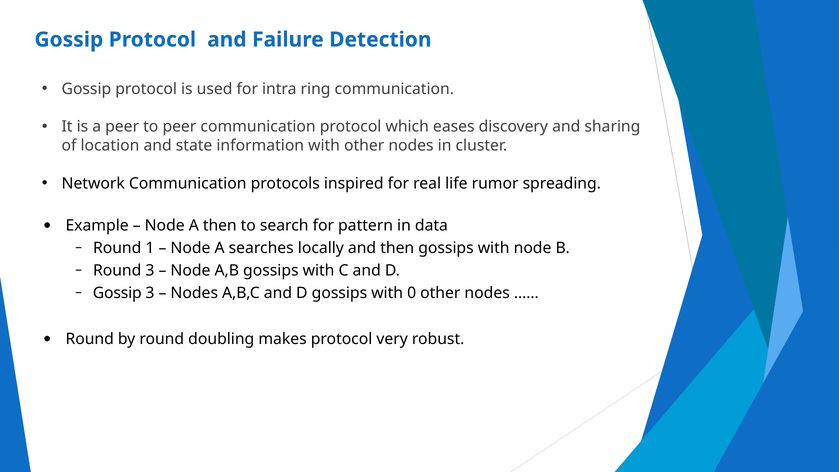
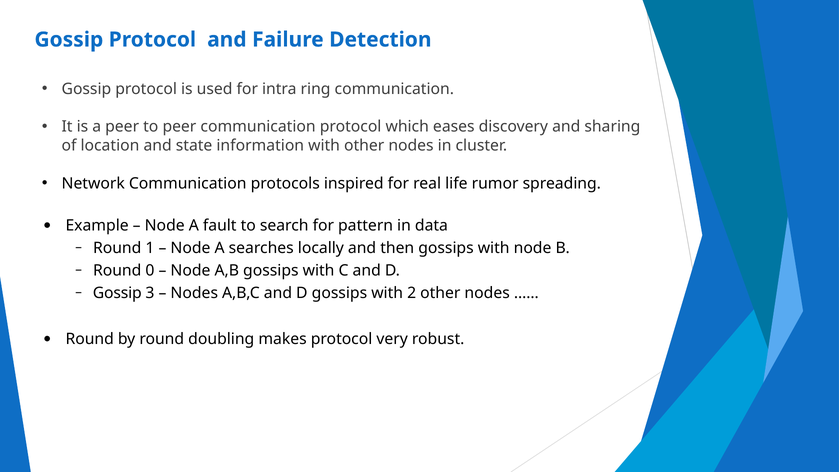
A then: then -> fault (220, 226)
Round 3: 3 -> 0 (150, 271)
0: 0 -> 2 (412, 293)
